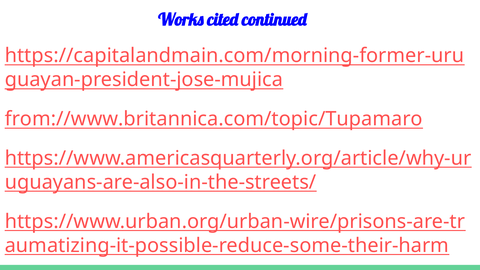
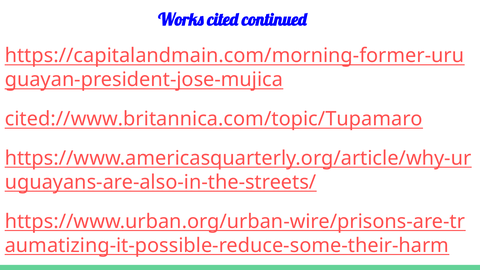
from://www.britannica.com/topic/Tupamaro: from://www.britannica.com/topic/Tupamaro -> cited://www.britannica.com/topic/Tupamaro (214, 119)
